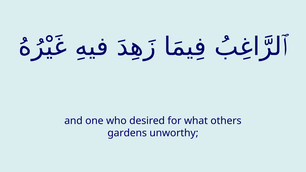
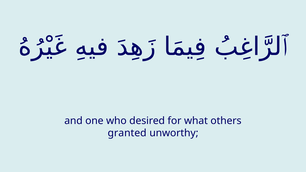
gardens: gardens -> granted (127, 133)
